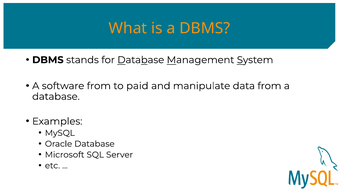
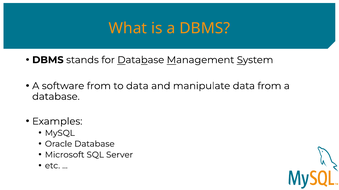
to paid: paid -> data (137, 86)
